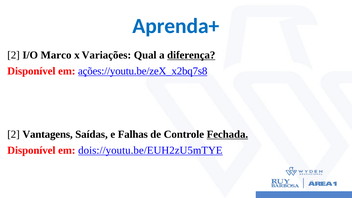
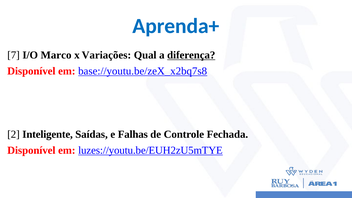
2: 2 -> 7 (14, 55)
ações://youtu.be/zeX_x2bq7s8: ações://youtu.be/zeX_x2bq7s8 -> base://youtu.be/zeX_x2bq7s8 (143, 71)
Vantagens: Vantagens -> Inteligente (48, 134)
Fechada underline: present -> none (227, 134)
dois://youtu.be/EUH2zU5mTYE: dois://youtu.be/EUH2zU5mTYE -> luzes://youtu.be/EUH2zU5mTYE (150, 150)
